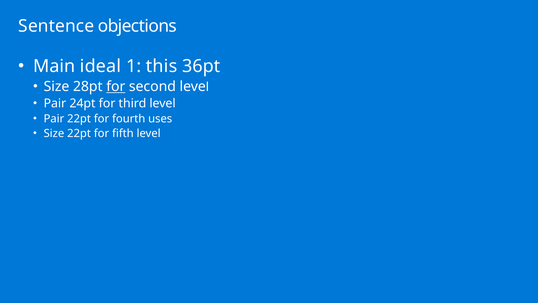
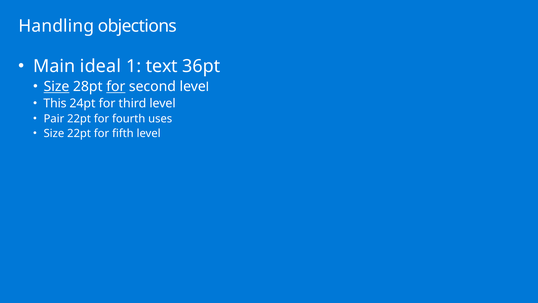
Sentence: Sentence -> Handling (56, 26)
this: this -> text (162, 66)
Size underline: none -> present (56, 87)
Pair: Pair -> This (55, 103)
